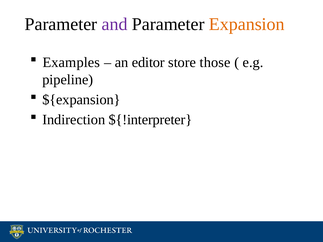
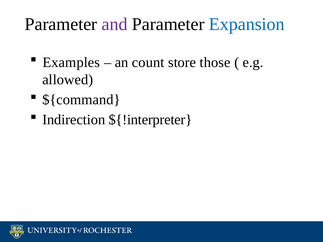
Expansion colour: orange -> blue (247, 24)
editor: editor -> count (148, 62)
pipeline: pipeline -> allowed (68, 80)
${expansion: ${expansion -> ${command (81, 100)
